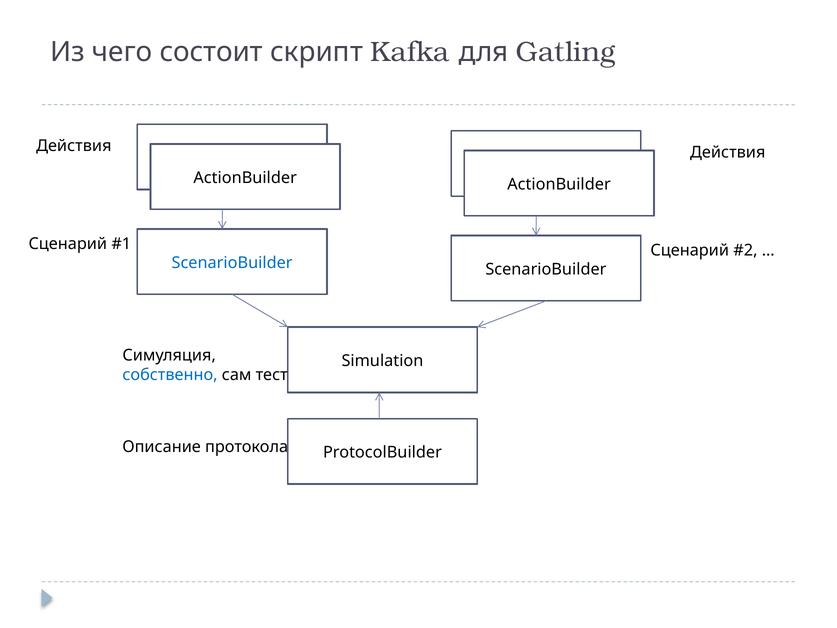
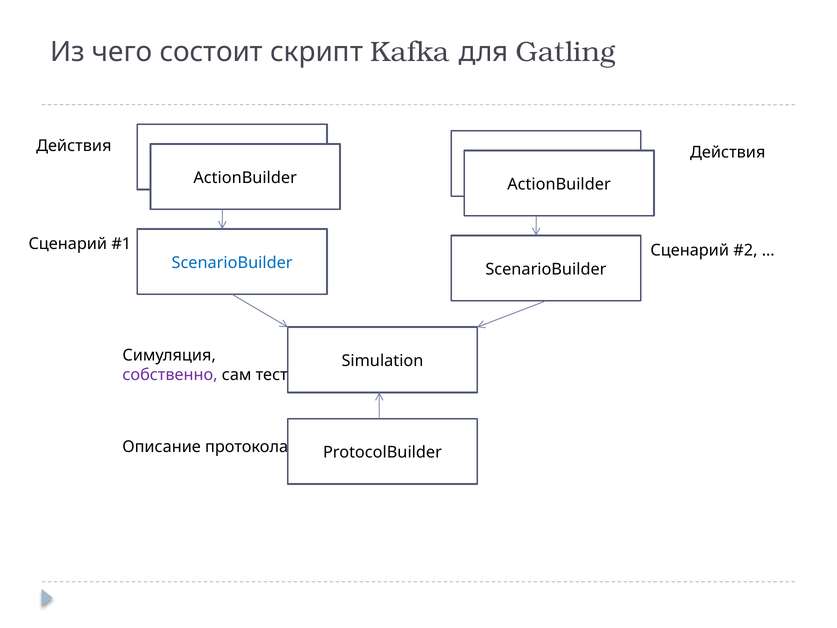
собственно colour: blue -> purple (170, 375)
